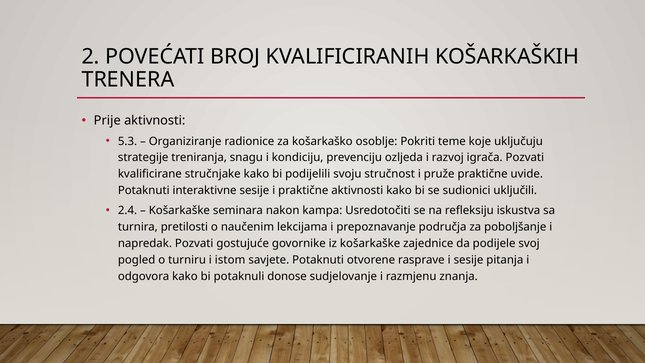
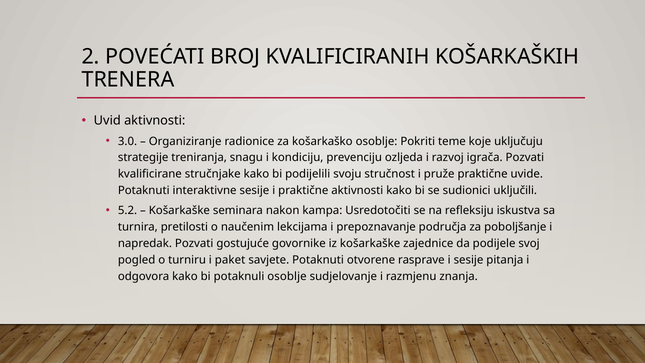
Prije: Prije -> Uvid (107, 121)
5.3: 5.3 -> 3.0 (128, 141)
2.4: 2.4 -> 5.2 (128, 210)
istom: istom -> paket (230, 260)
potaknuli donose: donose -> osoblje (287, 276)
